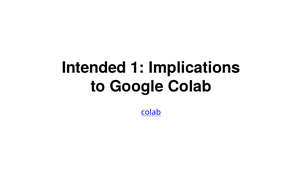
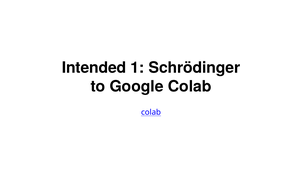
Implications: Implications -> Schrödinger (194, 68)
